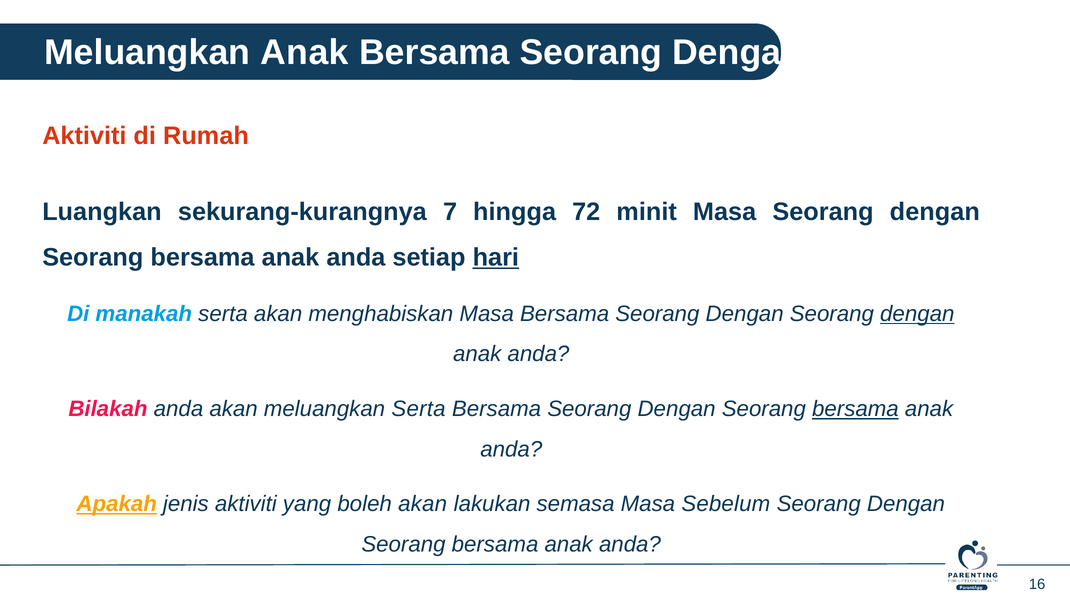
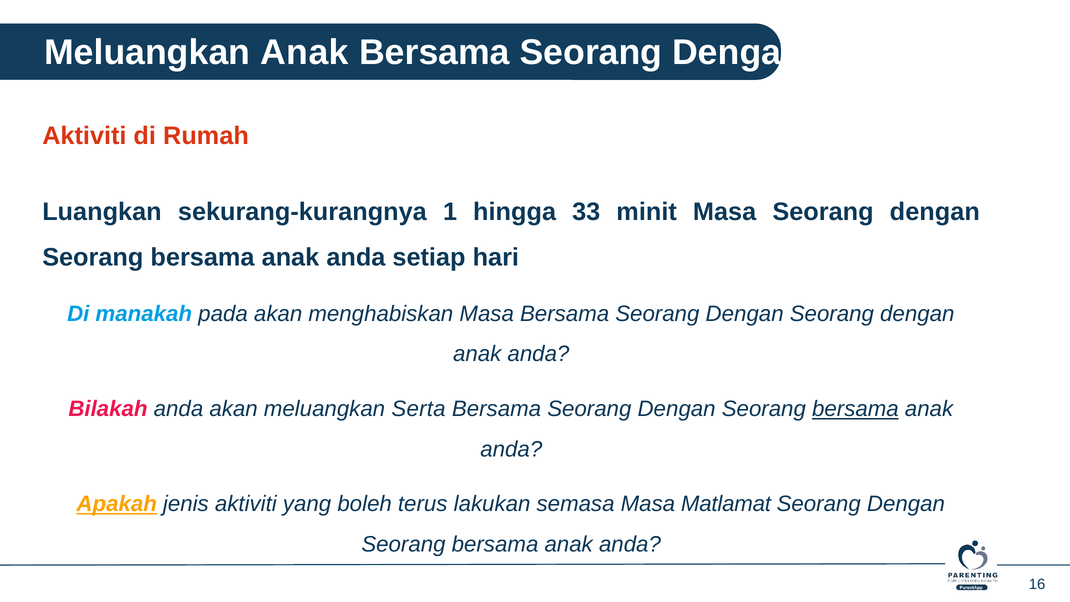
7: 7 -> 1 (450, 212)
72: 72 -> 33 (586, 212)
hari underline: present -> none (496, 257)
manakah serta: serta -> pada (223, 314)
dengan underline: present -> none (917, 314)
boleh akan: akan -> terus (423, 504)
Masa Sebelum: Sebelum -> Matlamat (726, 504)
